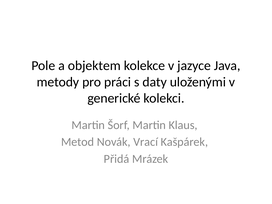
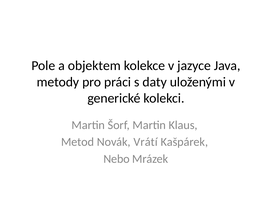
Vrací: Vrací -> Vrátí (146, 142)
Přidá: Přidá -> Nebo (117, 159)
